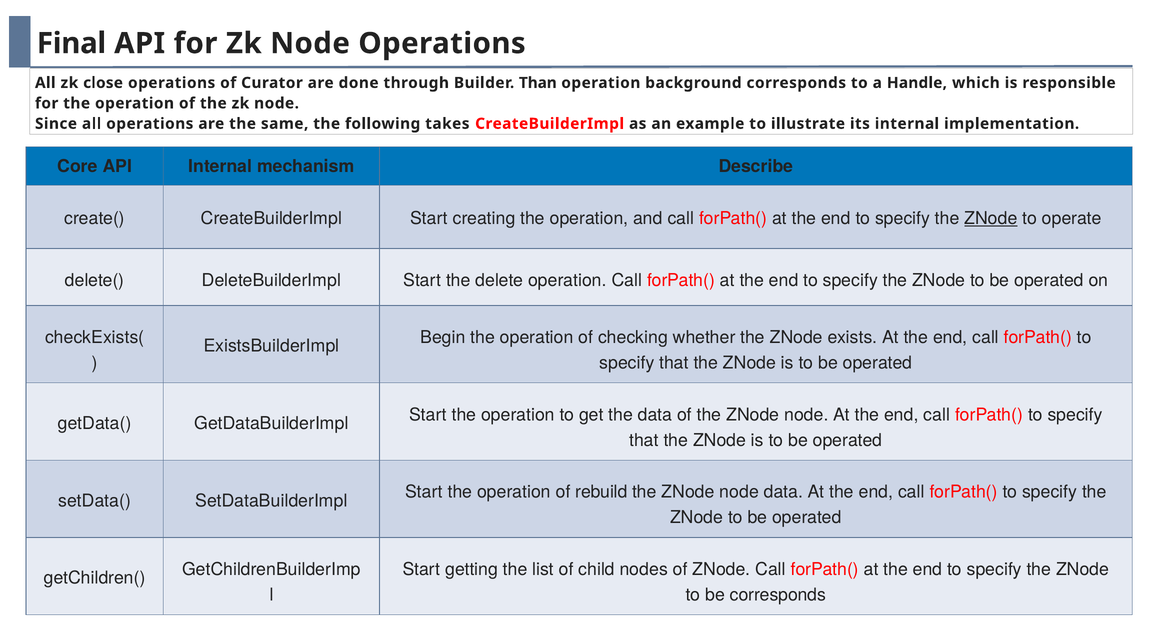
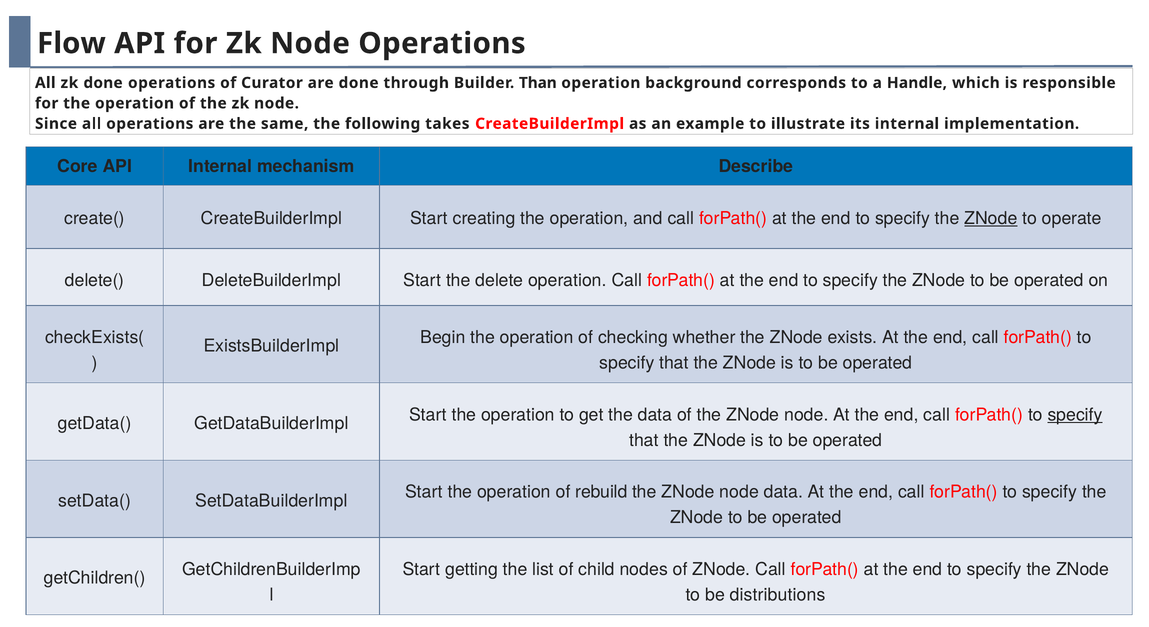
Final: Final -> Flow (71, 43)
zk close: close -> done (103, 83)
specify underline: none -> present (1075, 414)
be corresponds: corresponds -> distributions (778, 594)
